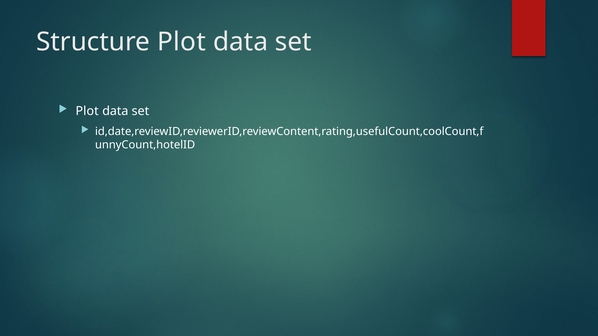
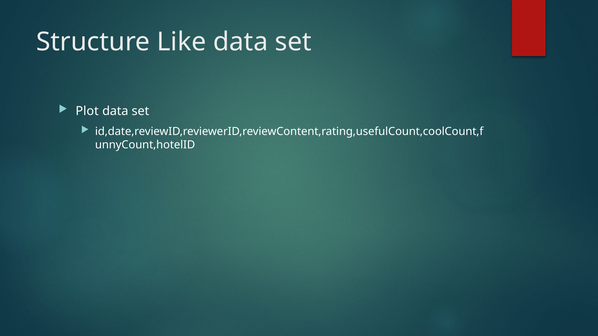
Structure Plot: Plot -> Like (182, 42)
